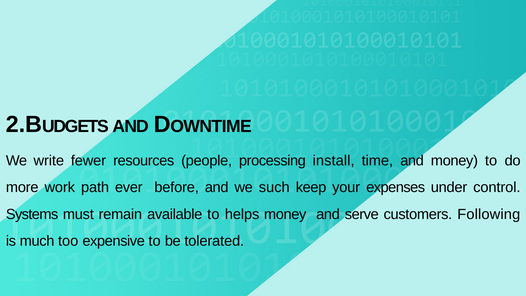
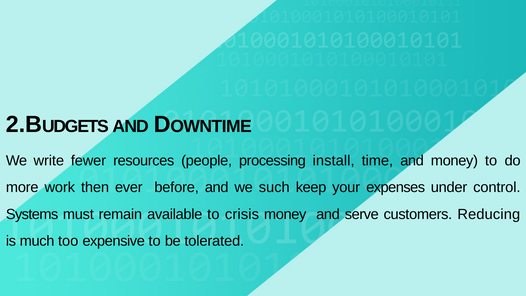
path: path -> then (95, 187)
helps: helps -> crisis (242, 214)
Following: Following -> Reducing (489, 214)
